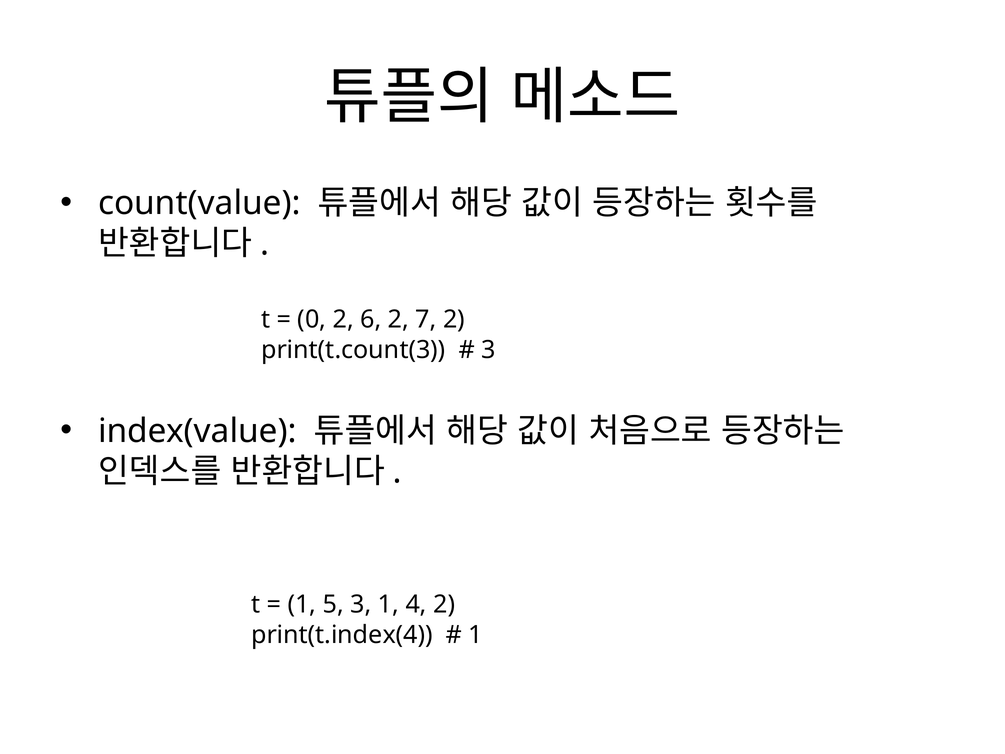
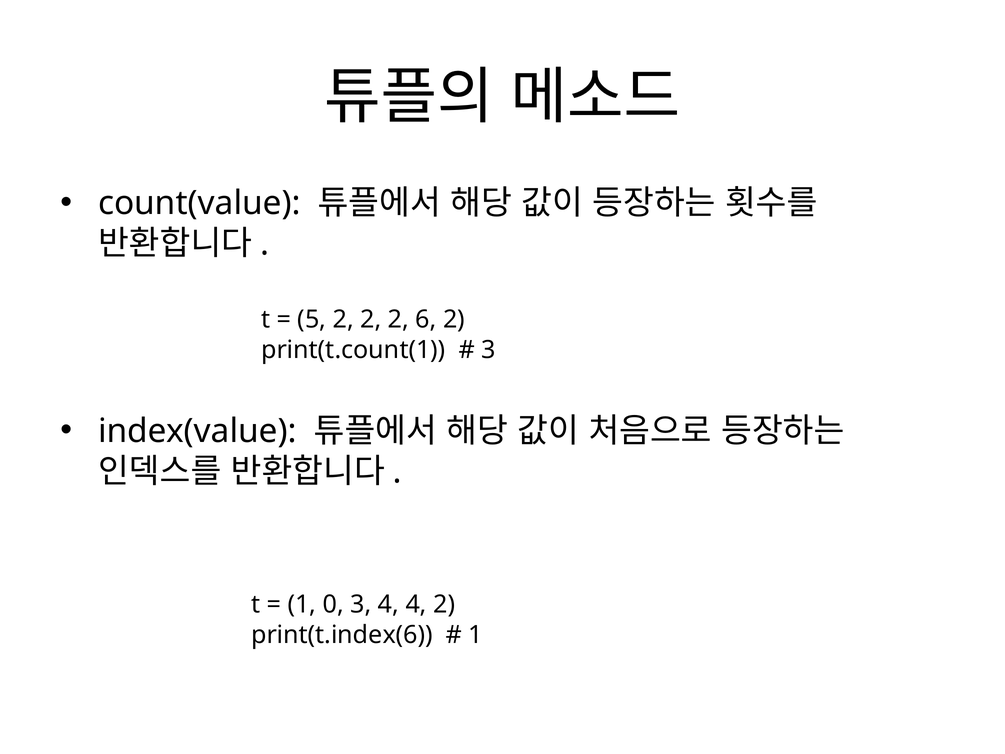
0: 0 -> 5 (312, 319)
6: 6 -> 2 (371, 319)
7: 7 -> 6 (426, 319)
print(t.count(3: print(t.count(3 -> print(t.count(1 (353, 350)
5: 5 -> 0 (333, 604)
3 1: 1 -> 4 (388, 604)
print(t.index(4: print(t.index(4 -> print(t.index(6 (342, 635)
